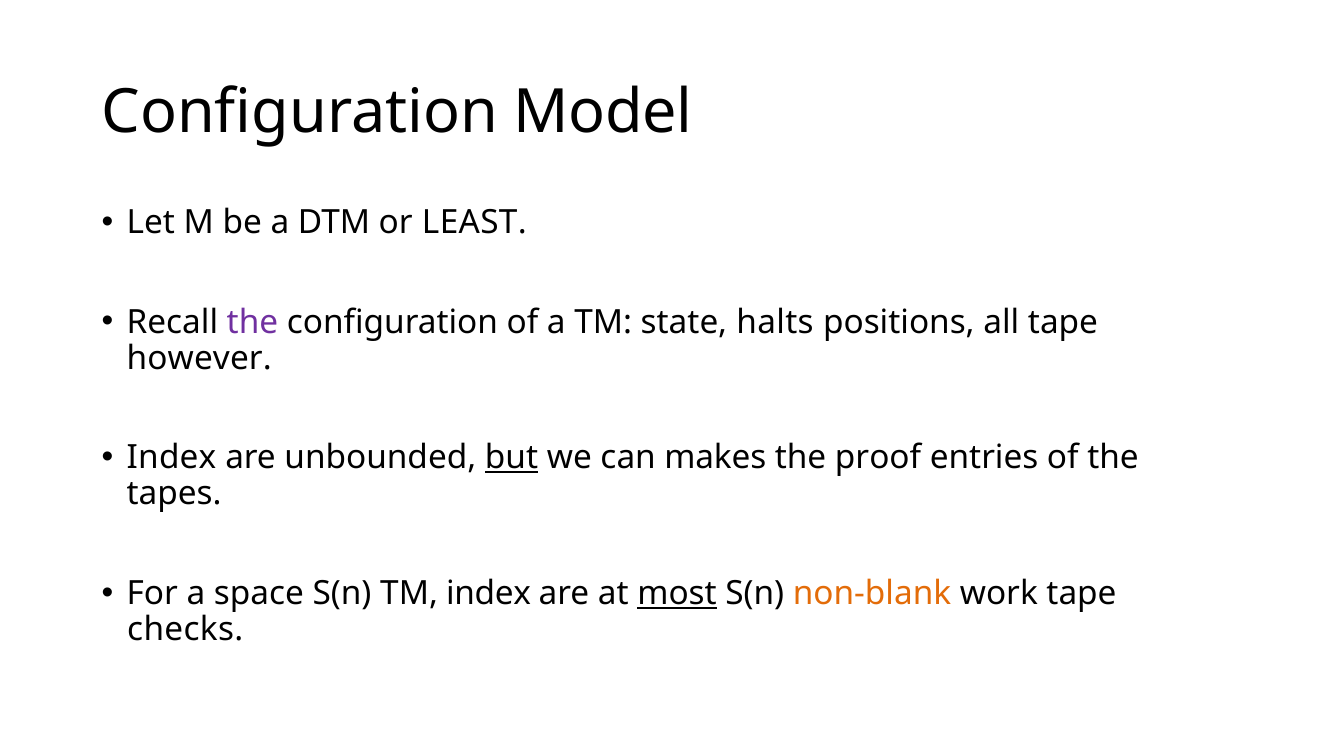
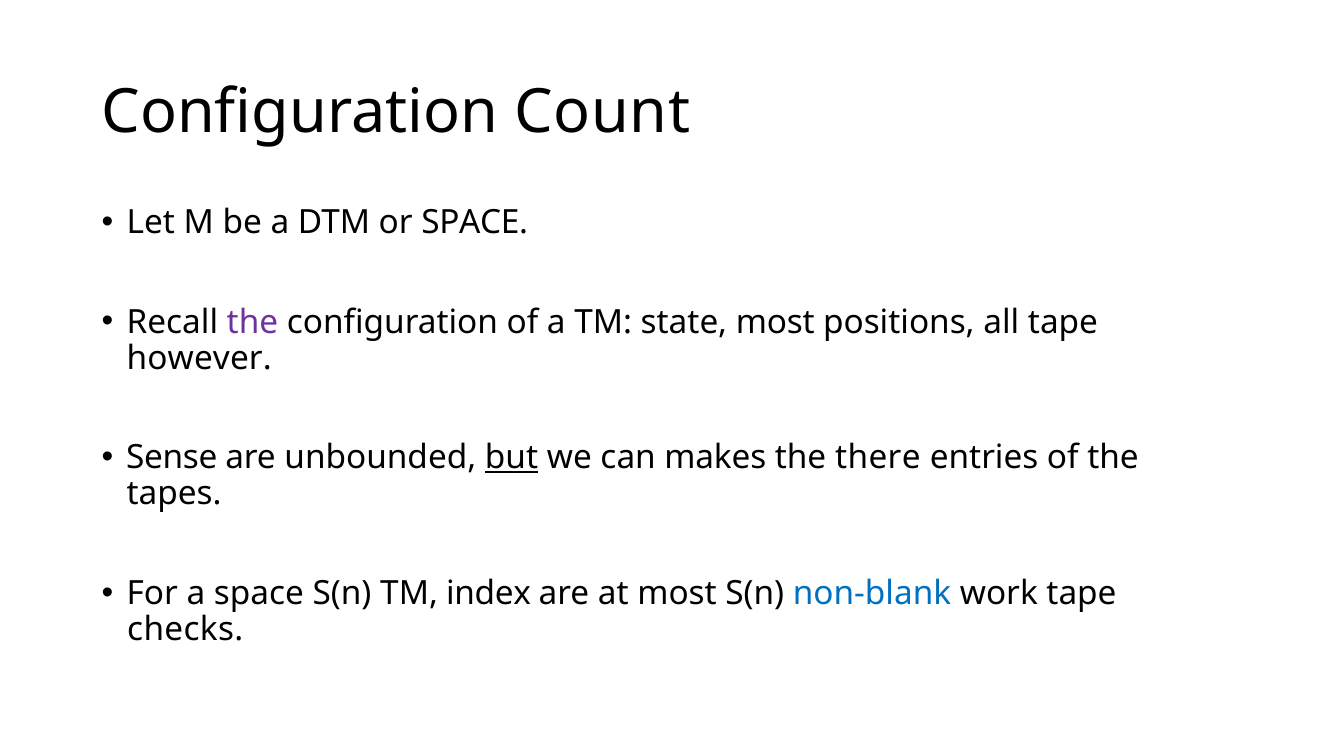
Model: Model -> Count (603, 112)
or LEAST: LEAST -> SPACE (475, 223)
state halts: halts -> most (775, 322)
Index: Index -> Sense (172, 458)
proof: proof -> there (878, 458)
most underline: present -> none (677, 594)
non-blank colour: orange -> blue (872, 594)
